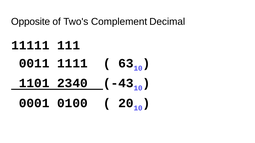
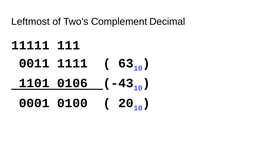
Opposite: Opposite -> Leftmost (30, 22)
2340: 2340 -> 0106 (72, 83)
